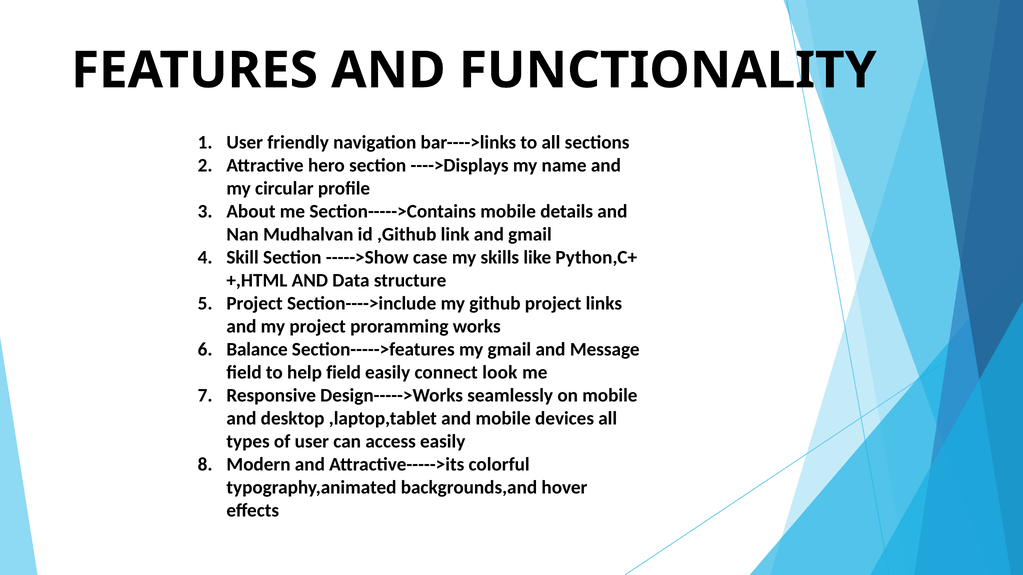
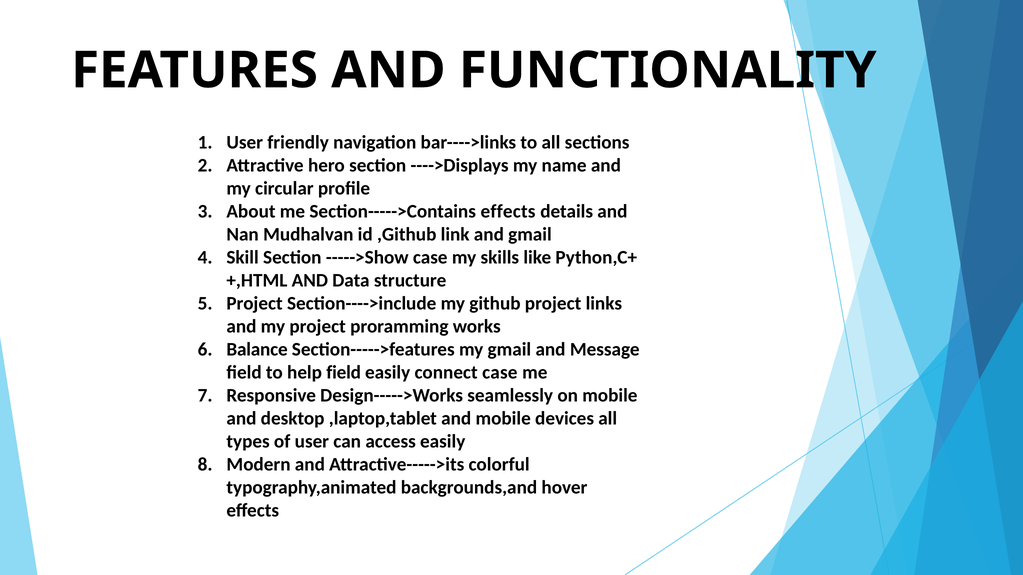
Section----->Contains mobile: mobile -> effects (508, 212)
connect look: look -> case (500, 373)
